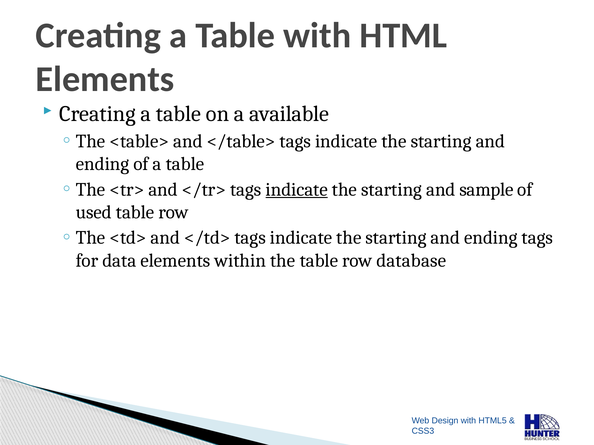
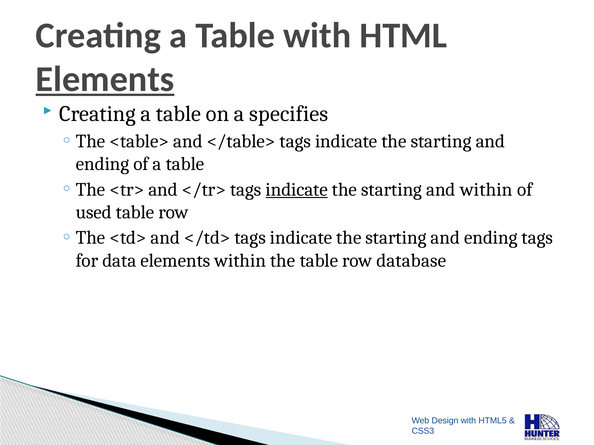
Elements underline: none -> present (105, 79)
available: available -> specifies (289, 114)
and sample: sample -> within (486, 190)
